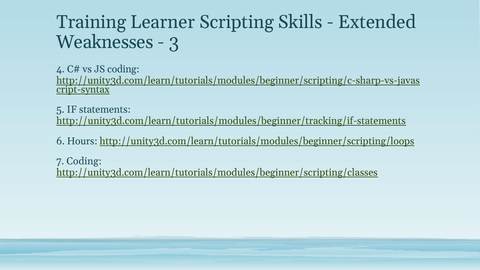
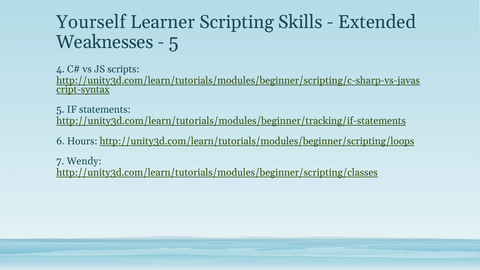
Training: Training -> Yourself (91, 22)
3: 3 -> 5 (174, 42)
JS coding: coding -> scripts (123, 69)
7 Coding: Coding -> Wendy (84, 161)
